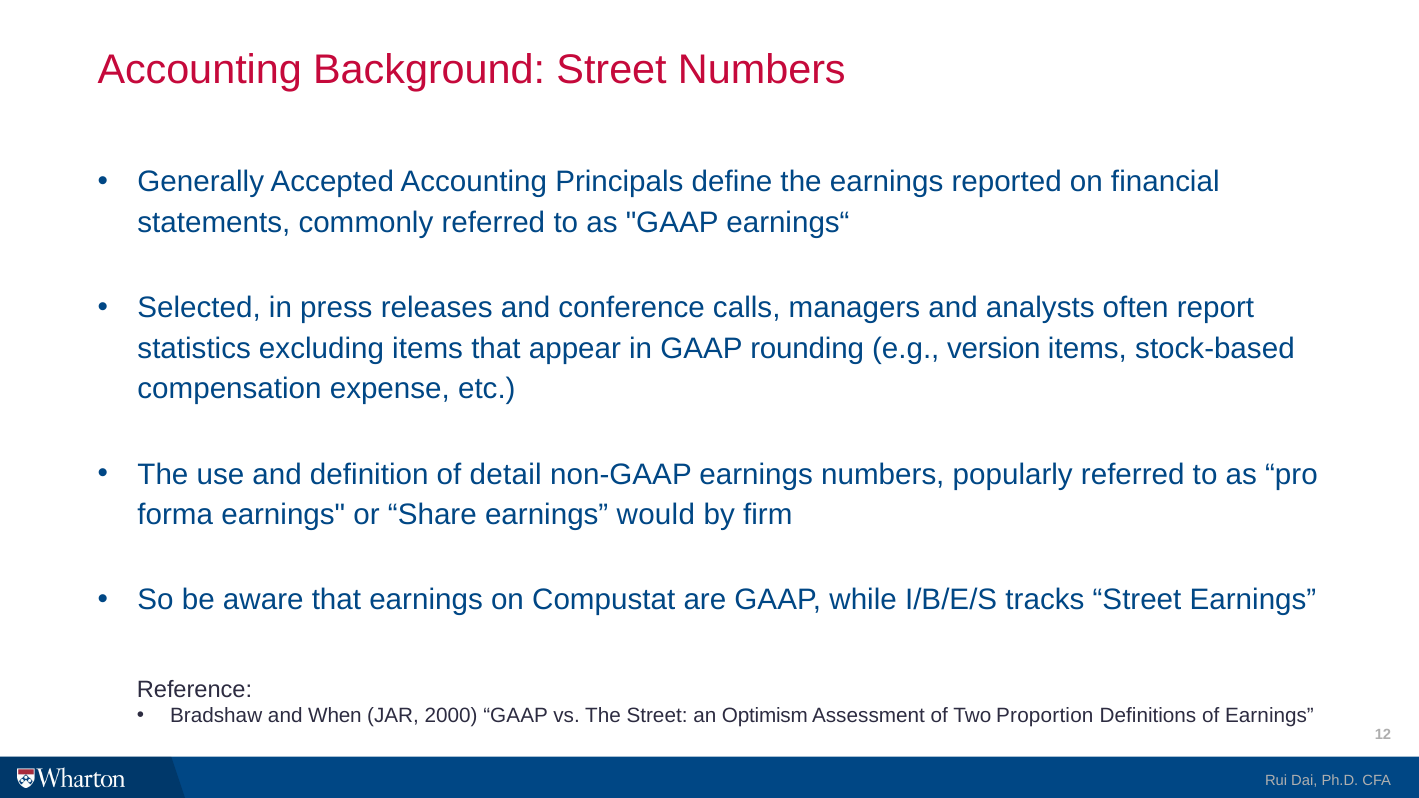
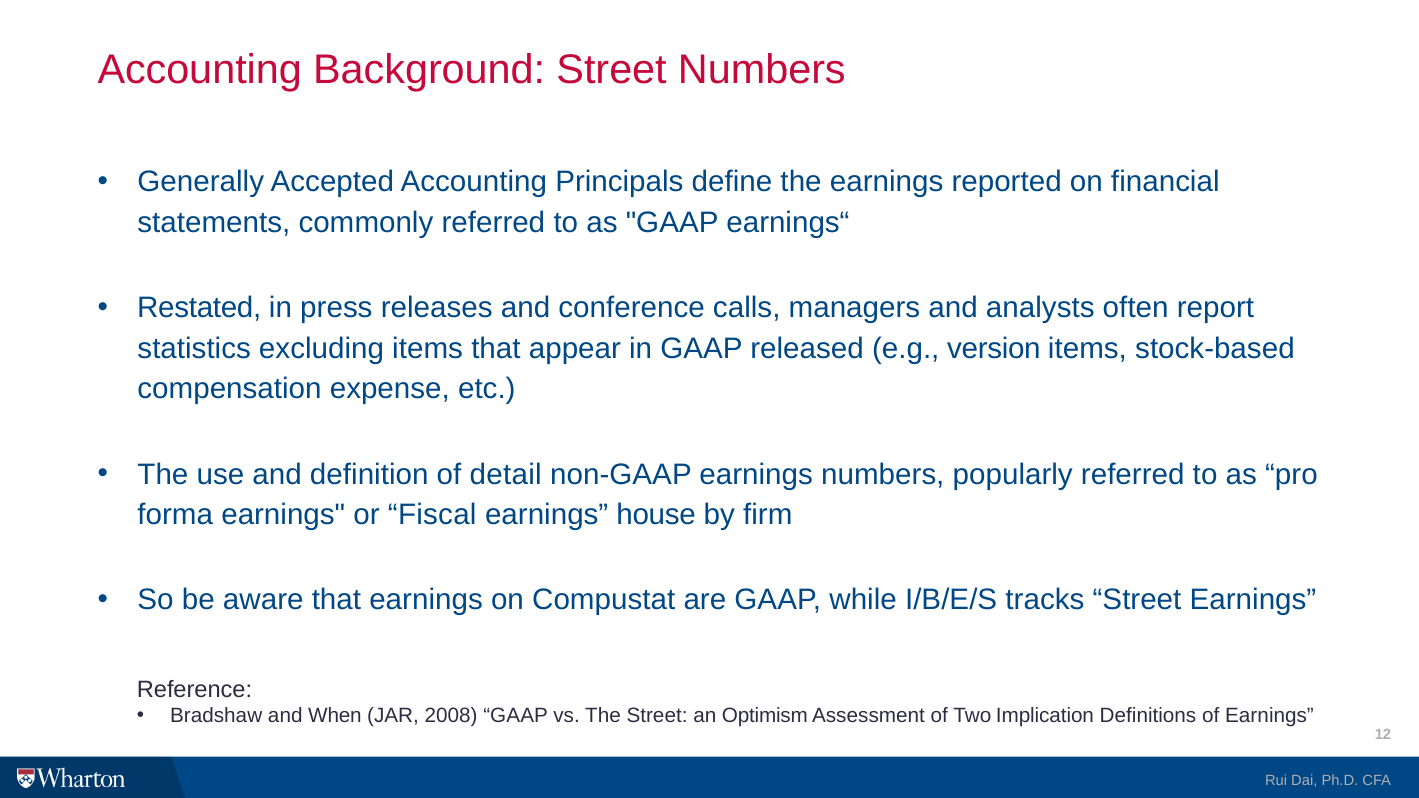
Selected: Selected -> Restated (199, 308)
rounding: rounding -> released (807, 348)
Share: Share -> Fiscal (432, 515)
would: would -> house (656, 515)
2000: 2000 -> 2008 (451, 716)
Proportion: Proportion -> Implication (1045, 716)
